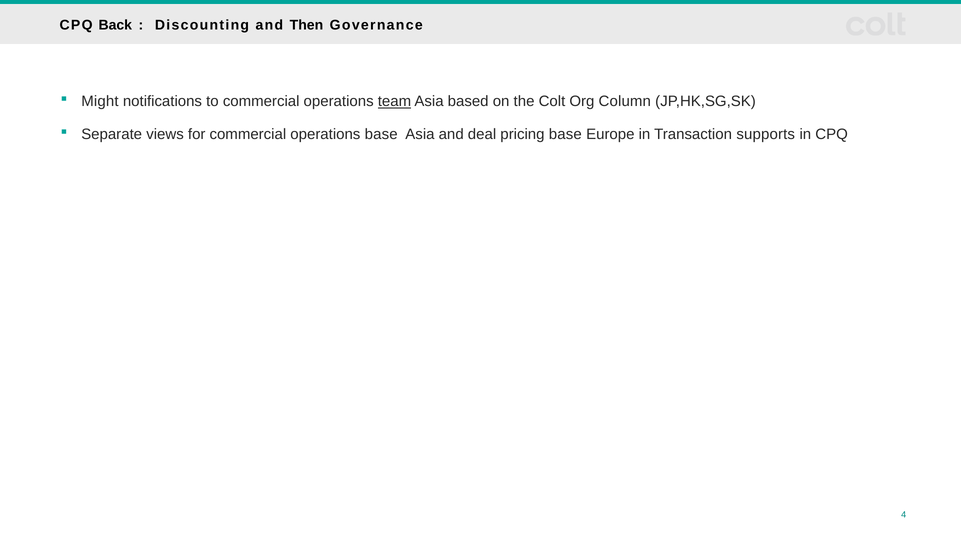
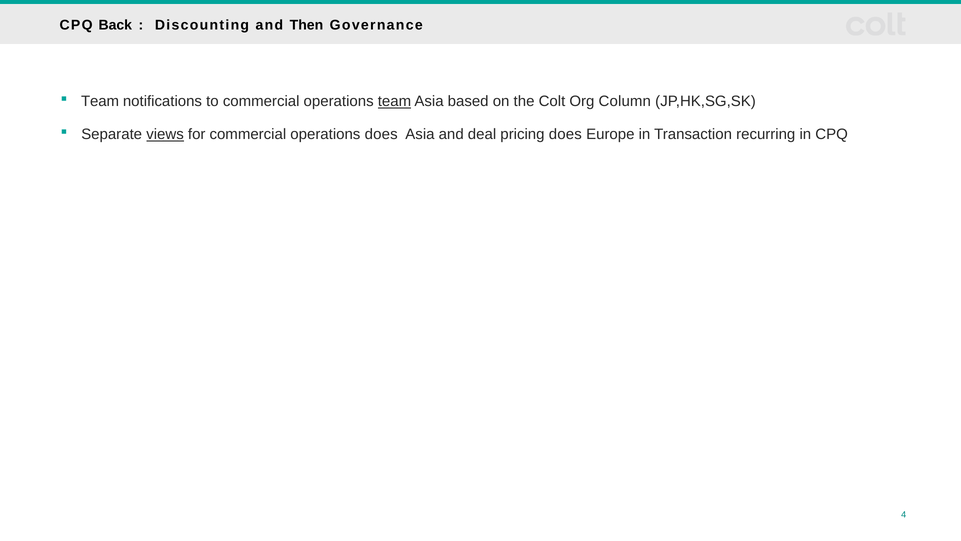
Might: Might -> Team (100, 101)
views underline: none -> present (165, 134)
operations base: base -> does (381, 134)
pricing base: base -> does (565, 134)
supports: supports -> recurring (766, 134)
